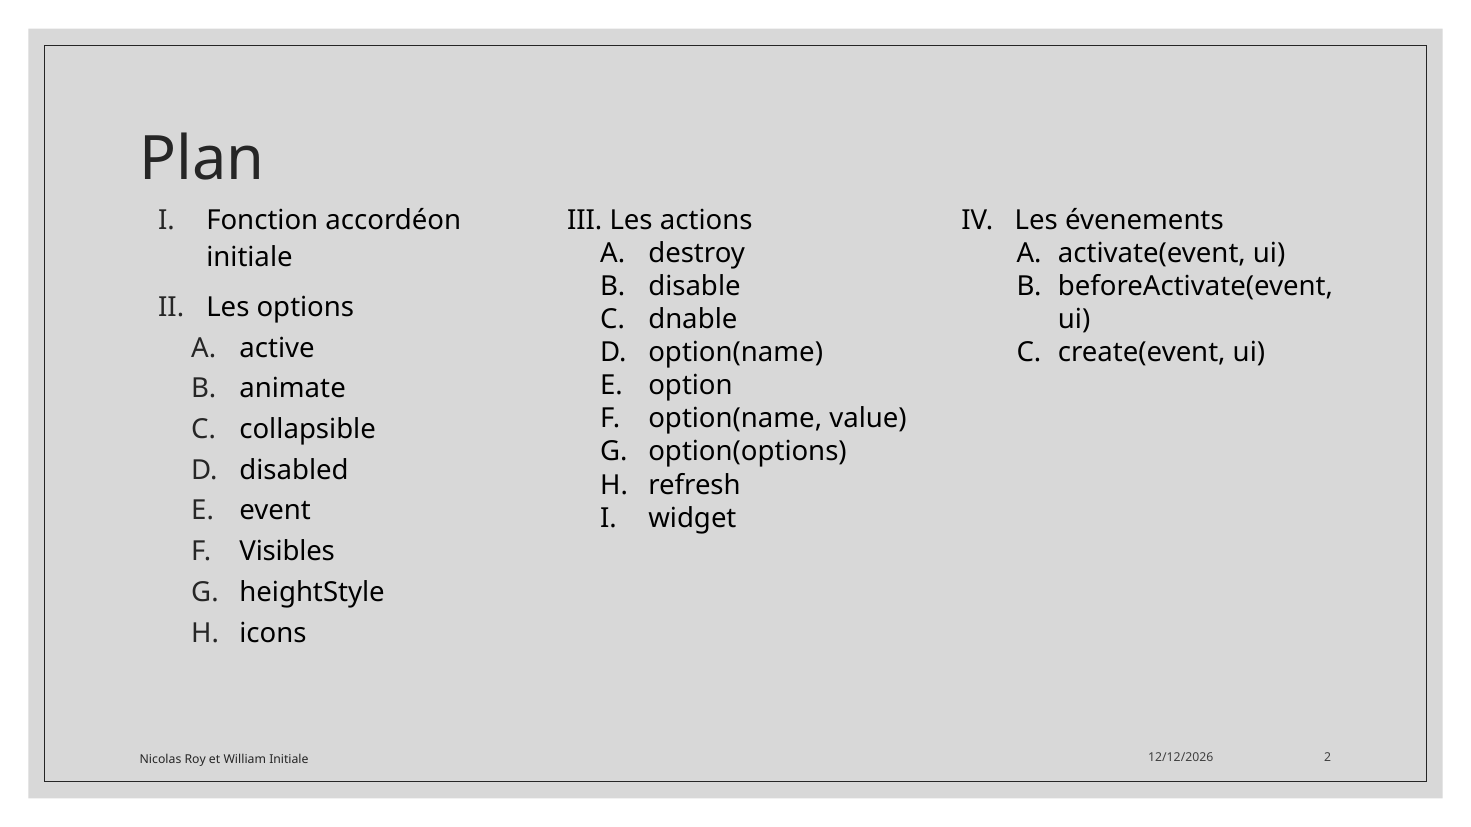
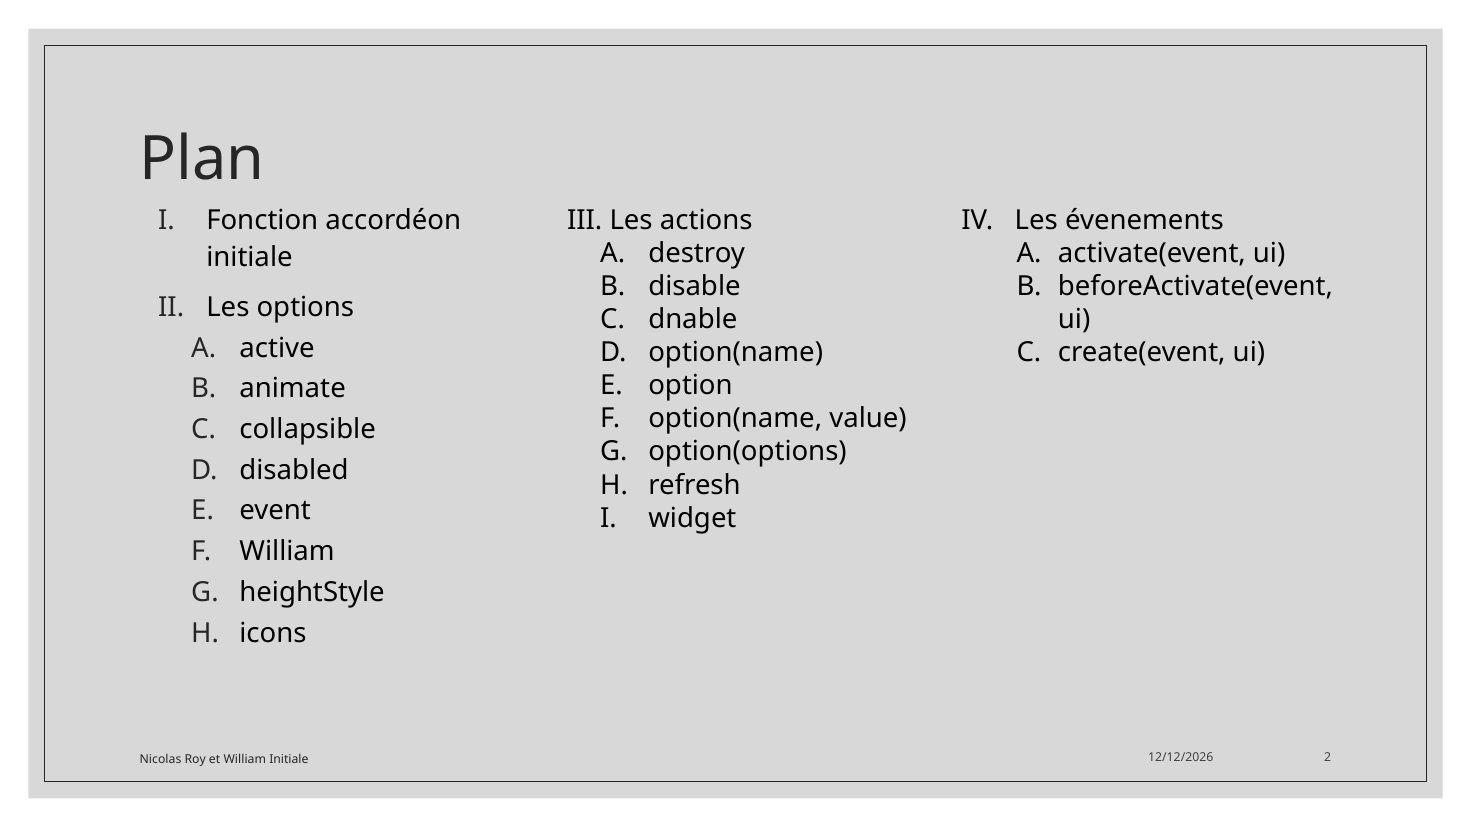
Visibles: Visibles -> William (287, 552)
